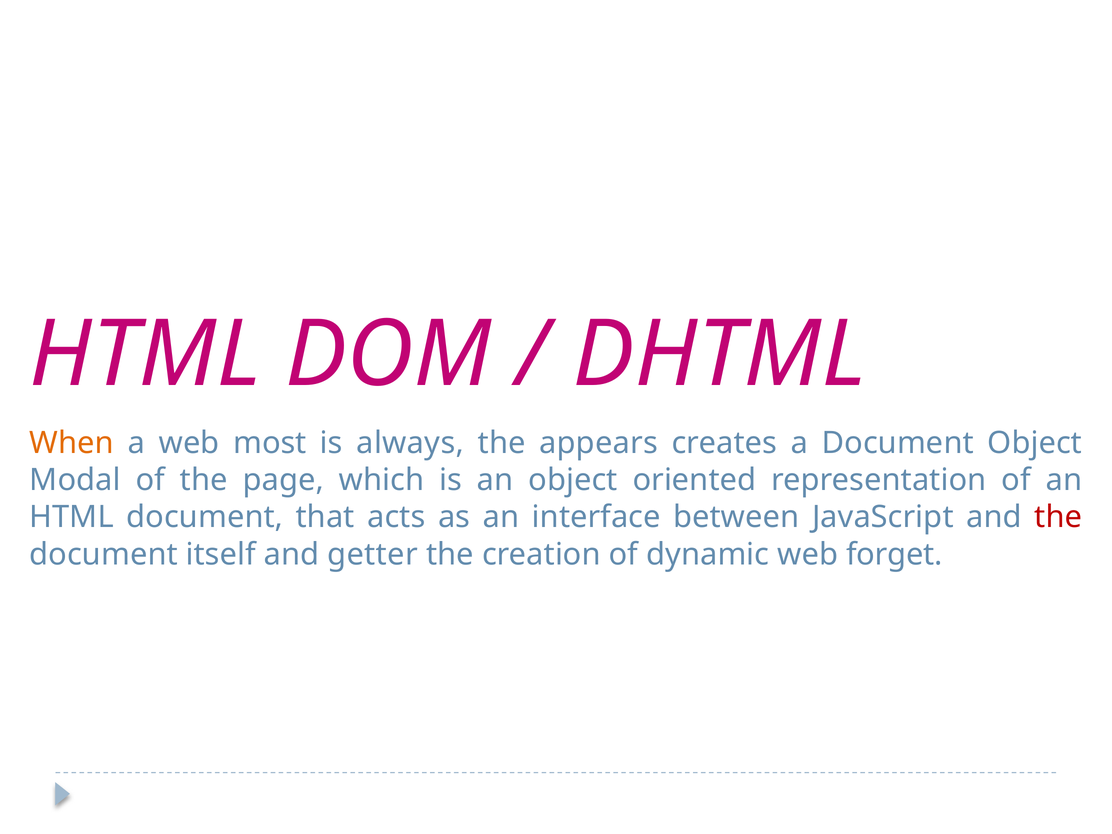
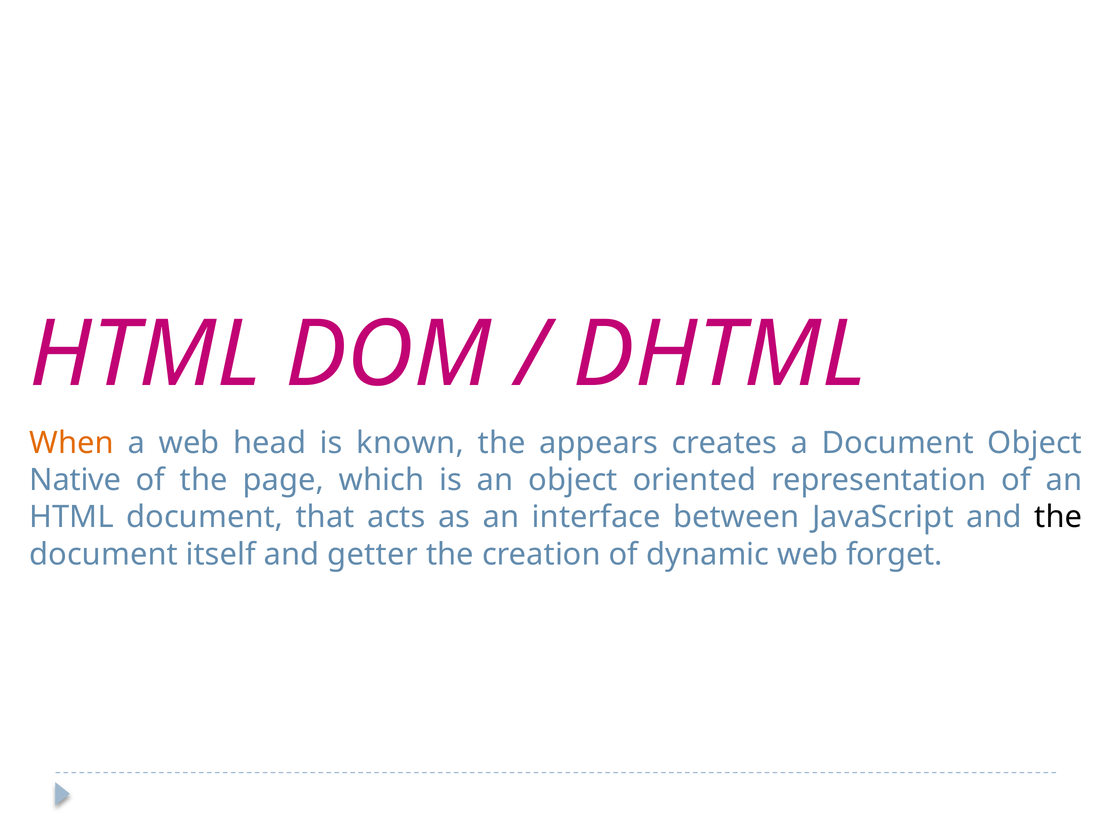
most: most -> head (270, 443)
always: always -> known (410, 443)
Modal: Modal -> Native (75, 480)
the colour: red -> black (1058, 517)
